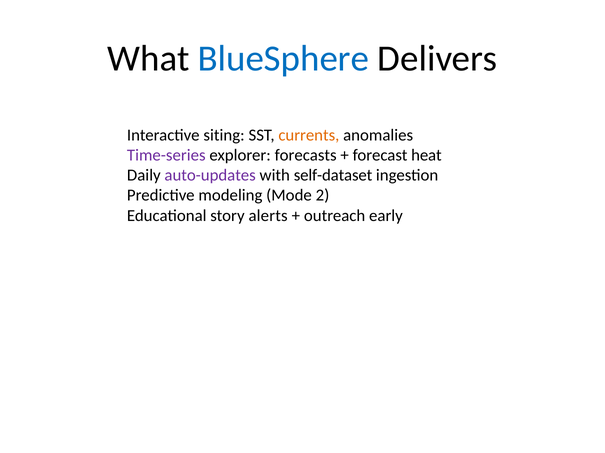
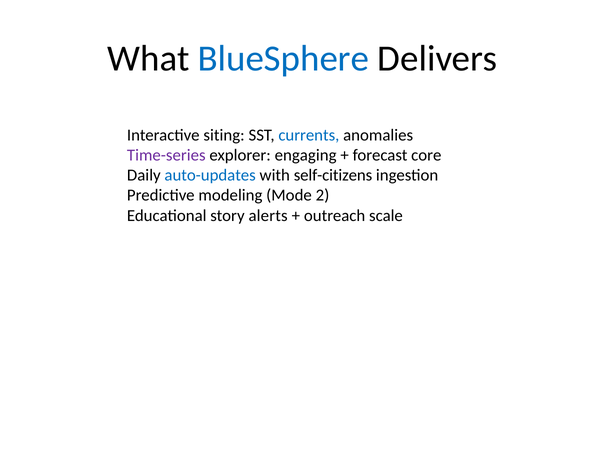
currents colour: orange -> blue (309, 135)
forecasts: forecasts -> engaging (306, 155)
heat: heat -> core (426, 155)
auto-updates colour: purple -> blue (210, 176)
self-dataset: self-dataset -> self-citizens (333, 176)
early: early -> scale (386, 216)
